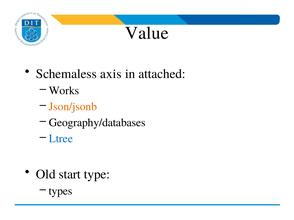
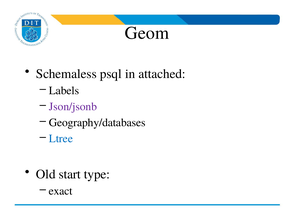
Value: Value -> Geom (147, 33)
axis: axis -> psql (111, 74)
Works: Works -> Labels (64, 91)
Json/jsonb colour: orange -> purple (73, 107)
types: types -> exact (61, 191)
